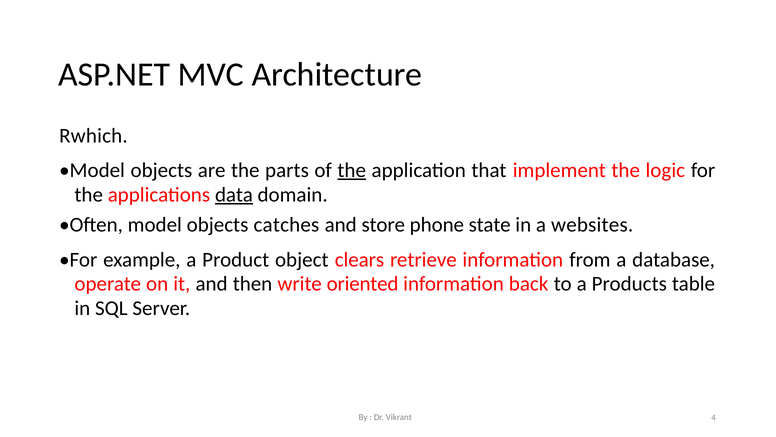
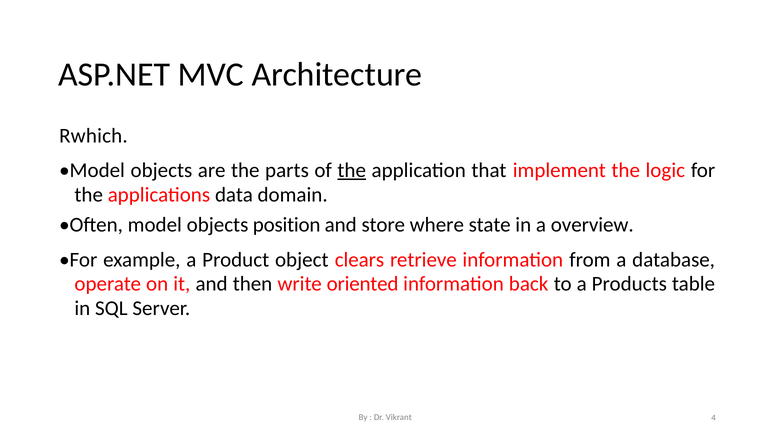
data underline: present -> none (234, 195)
catches: catches -> position (287, 225)
phone: phone -> where (437, 225)
websites: websites -> overview (592, 225)
